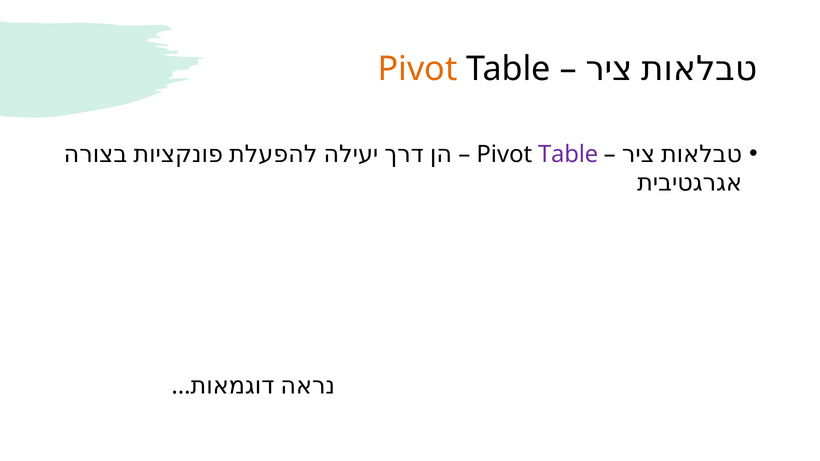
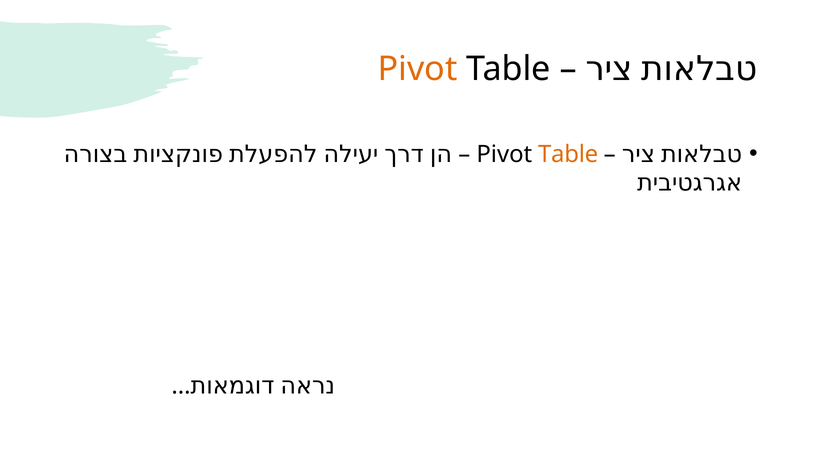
Table colour: purple -> orange (568, 154)
